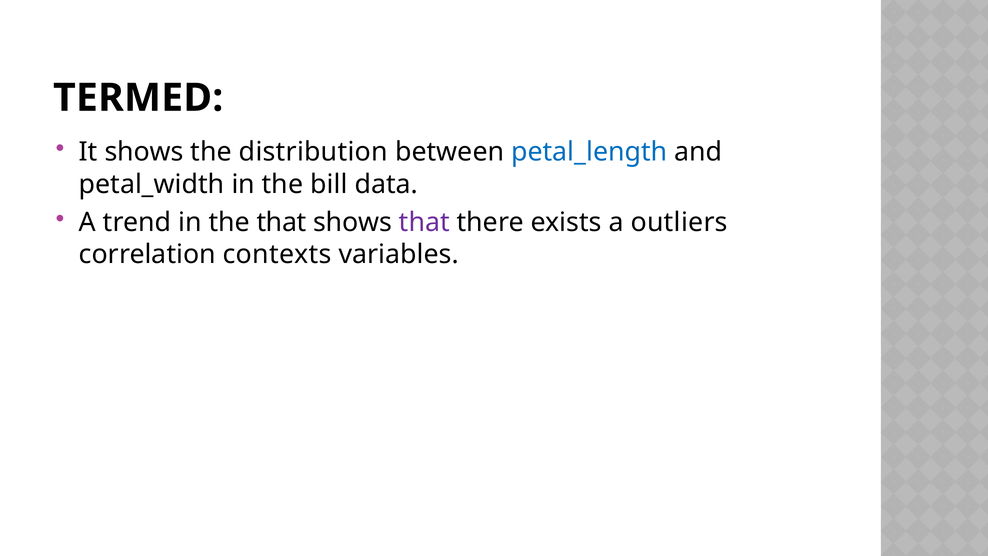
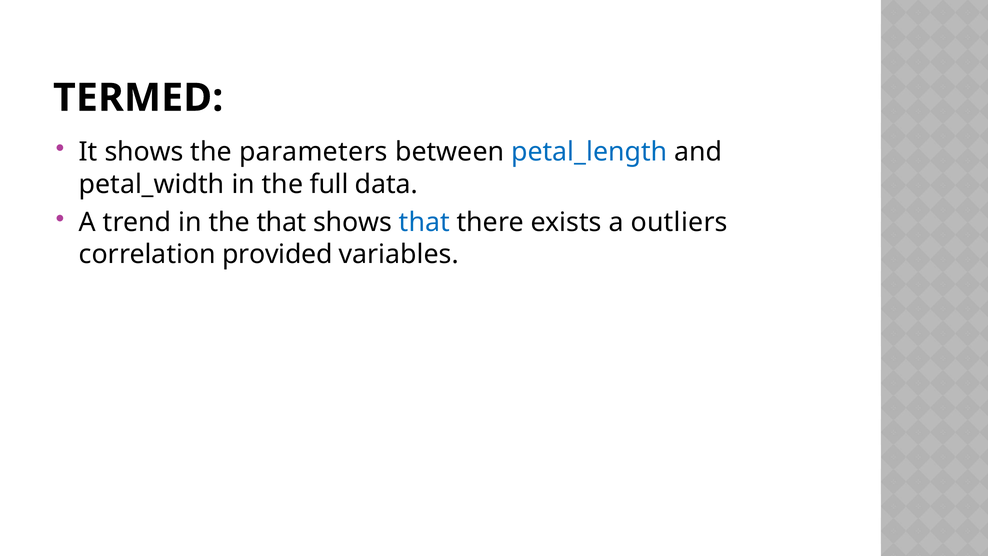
distribution: distribution -> parameters (313, 152)
bill: bill -> full (329, 184)
that colour: purple -> blue (424, 222)
contexts: contexts -> provided (277, 254)
